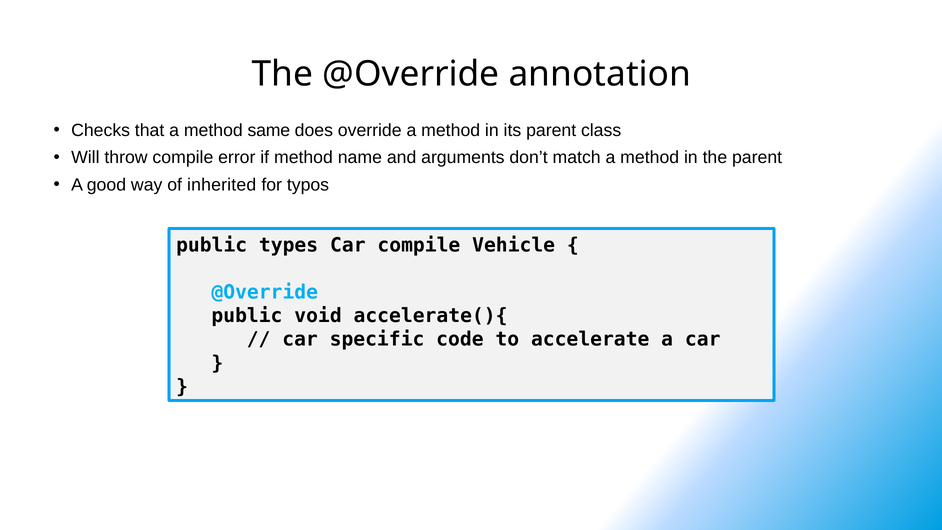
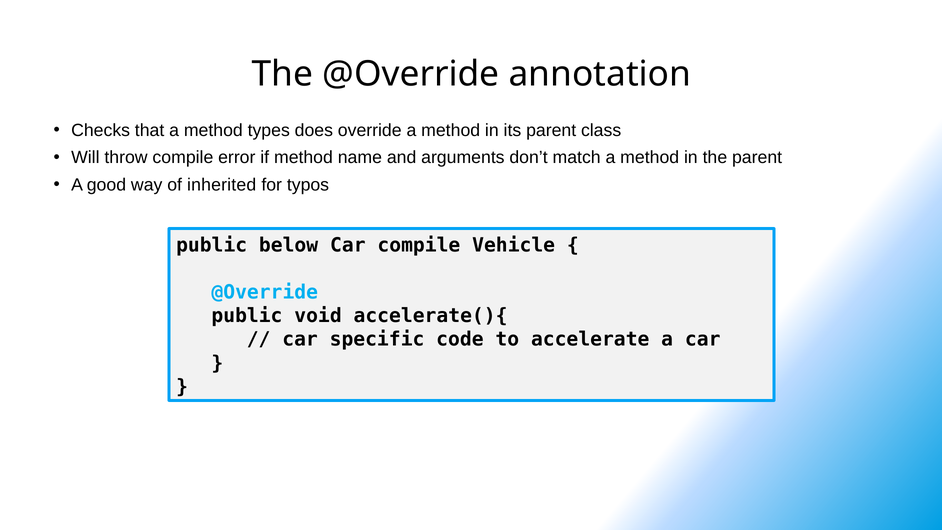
same: same -> types (269, 131)
types: types -> below (289, 245)
